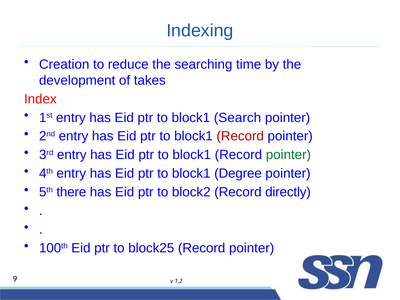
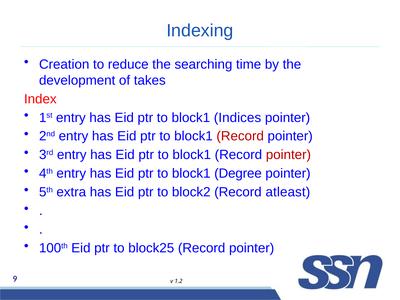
Search: Search -> Indices (238, 118)
pointer colour: green -> red (288, 155)
there: there -> extra (71, 192)
directly: directly -> atleast (288, 192)
